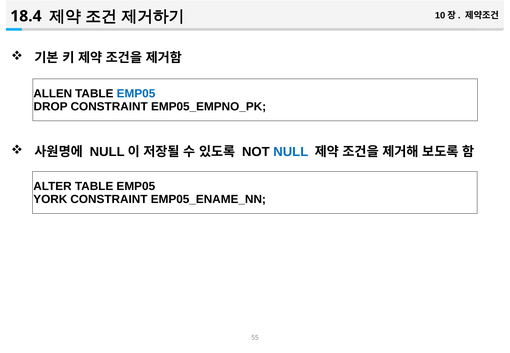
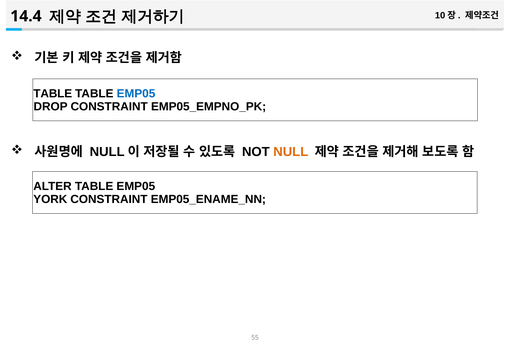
18.4: 18.4 -> 14.4 (26, 16)
ALLEN: ALLEN -> TABLE (53, 94)
NULL colour: blue -> orange (291, 152)
